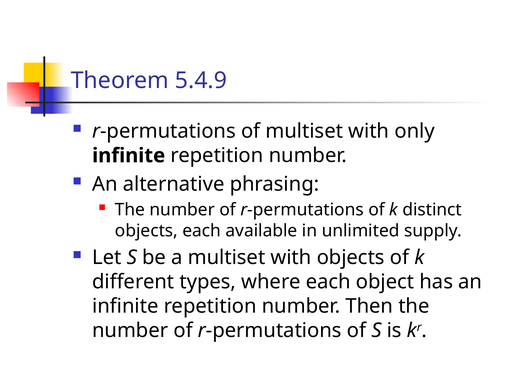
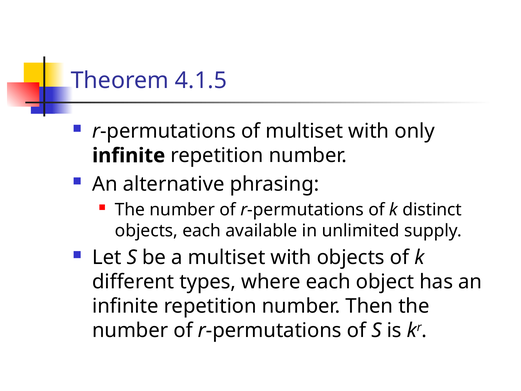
5.4.9: 5.4.9 -> 4.1.5 (201, 81)
